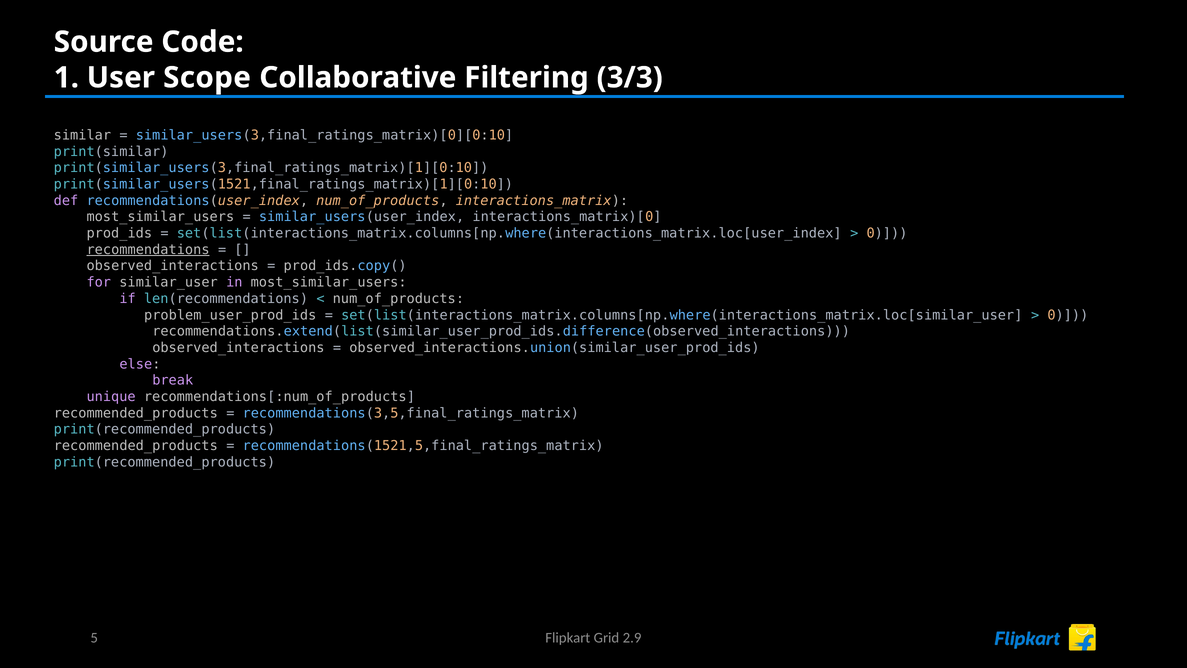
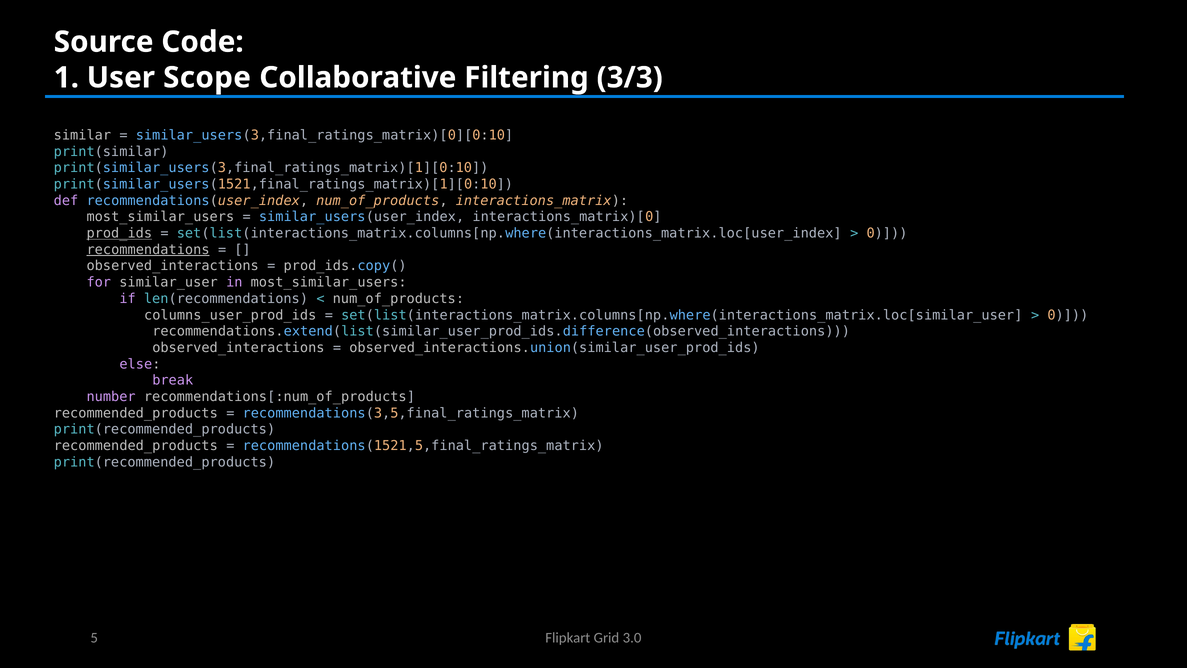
prod_ids underline: none -> present (119, 233)
problem_user_prod_ids: problem_user_prod_ids -> columns_user_prod_ids (230, 315)
unique: unique -> number (111, 397)
2.9: 2.9 -> 3.0 (632, 637)
